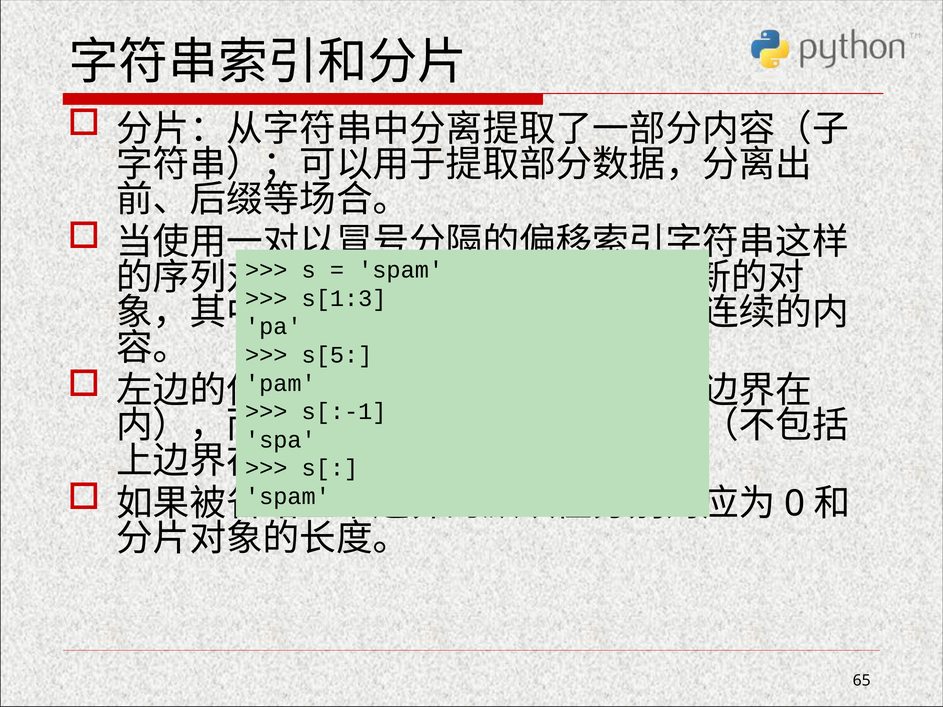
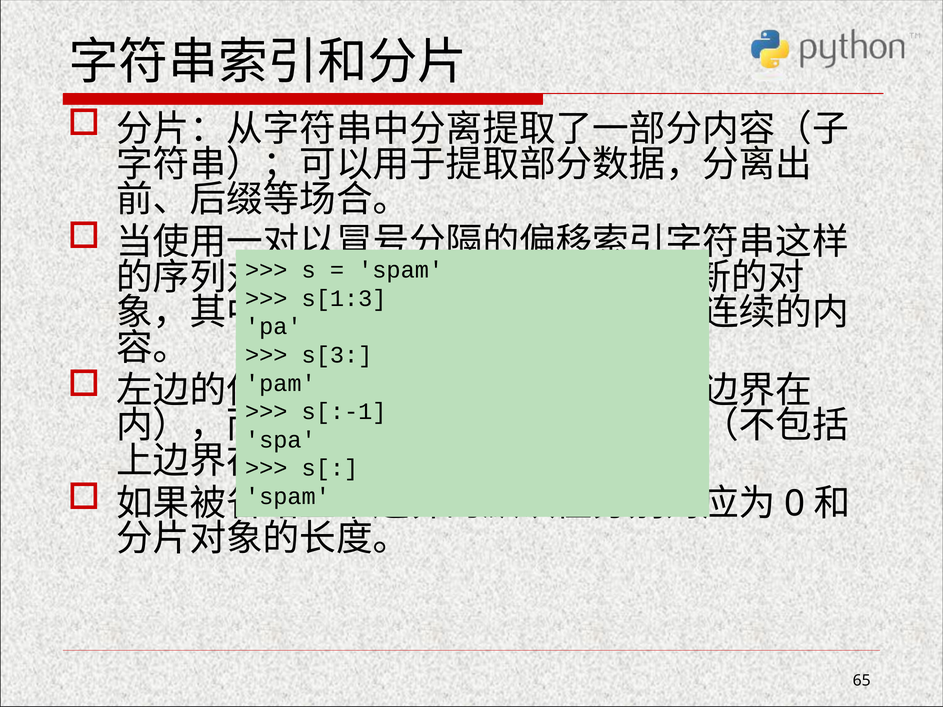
s[5: s[5 -> s[3 (337, 355)
